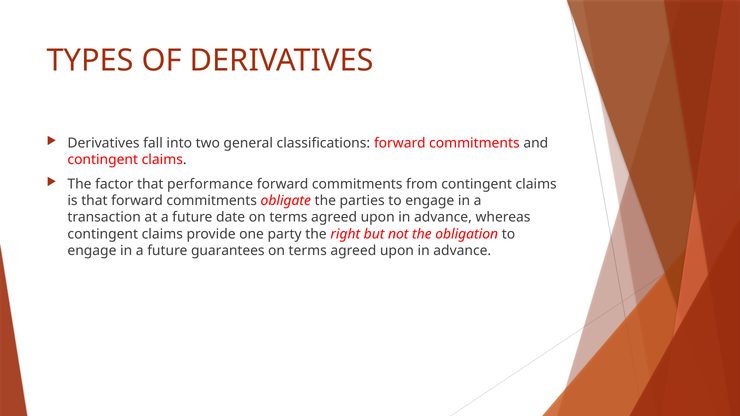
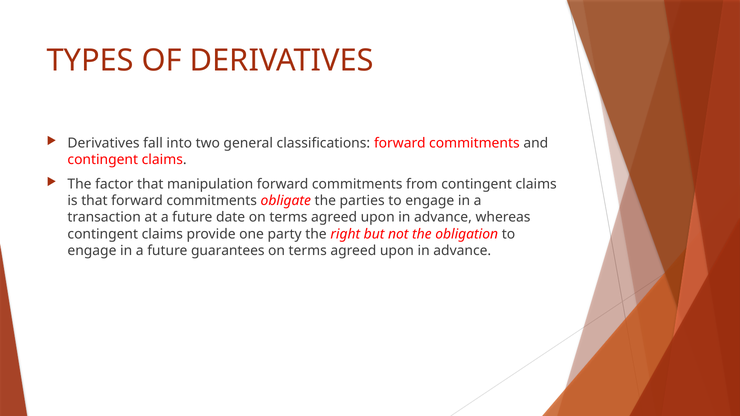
performance: performance -> manipulation (210, 184)
